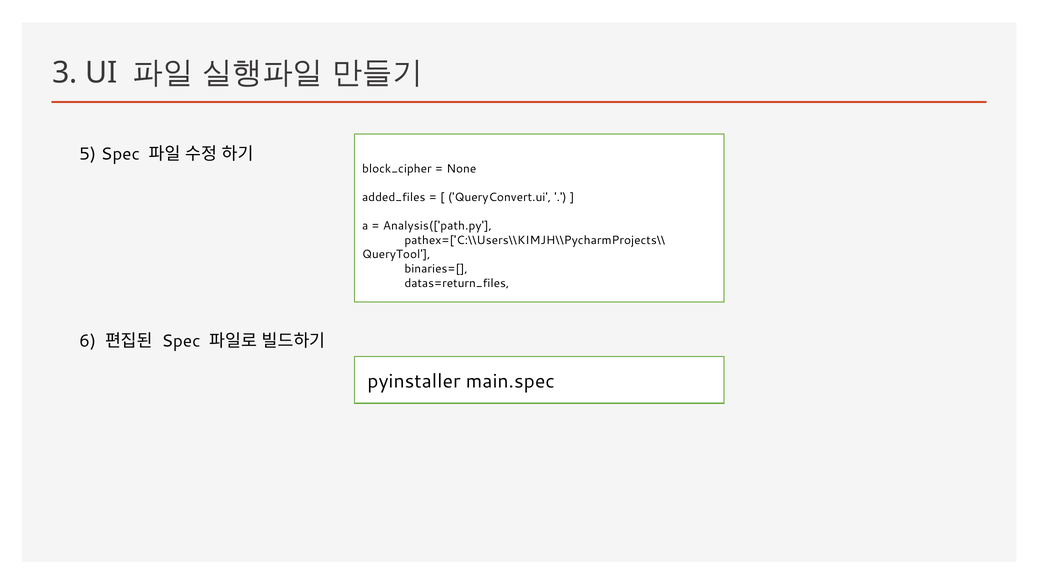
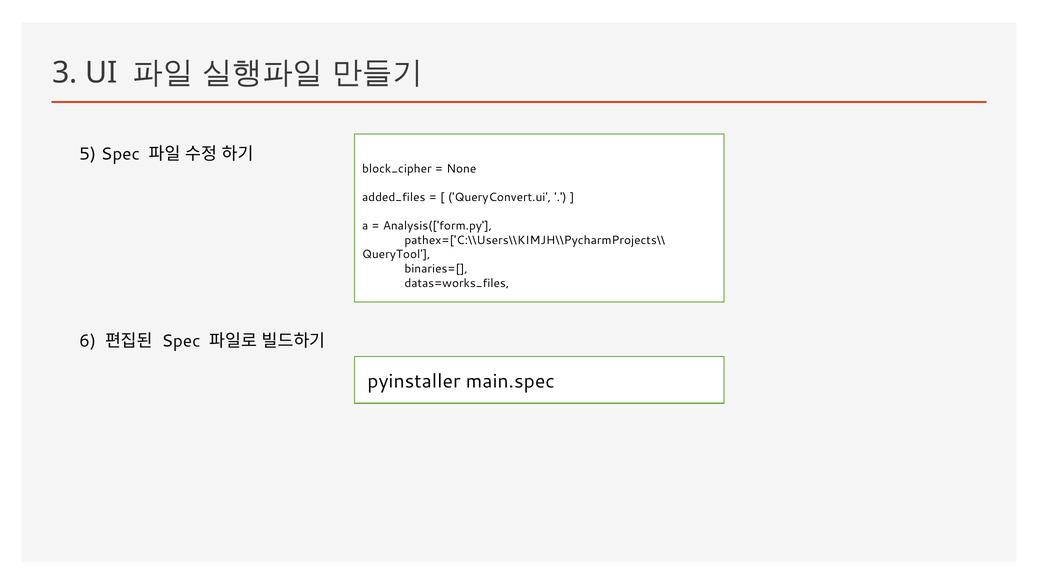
Analysis(['path.py: Analysis(['path.py -> Analysis(['form.py (437, 226)
datas=return_files: datas=return_files -> datas=works_files (457, 283)
